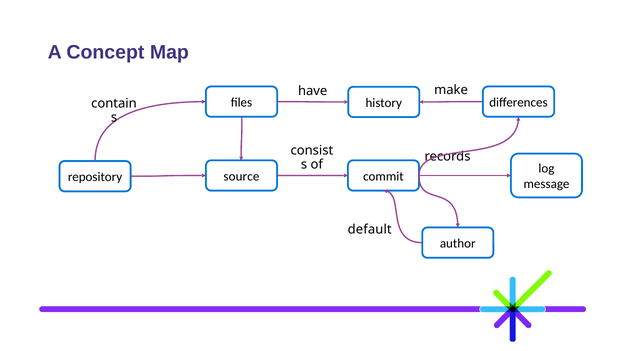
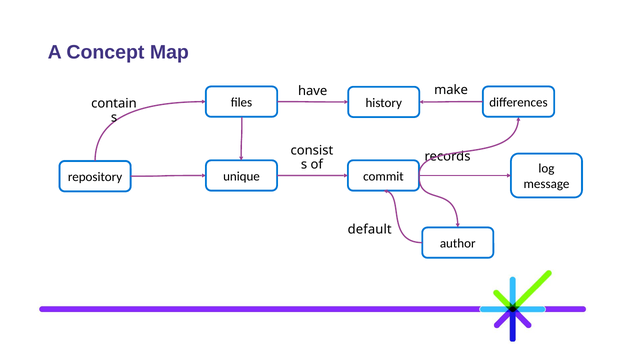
source: source -> unique (241, 177)
